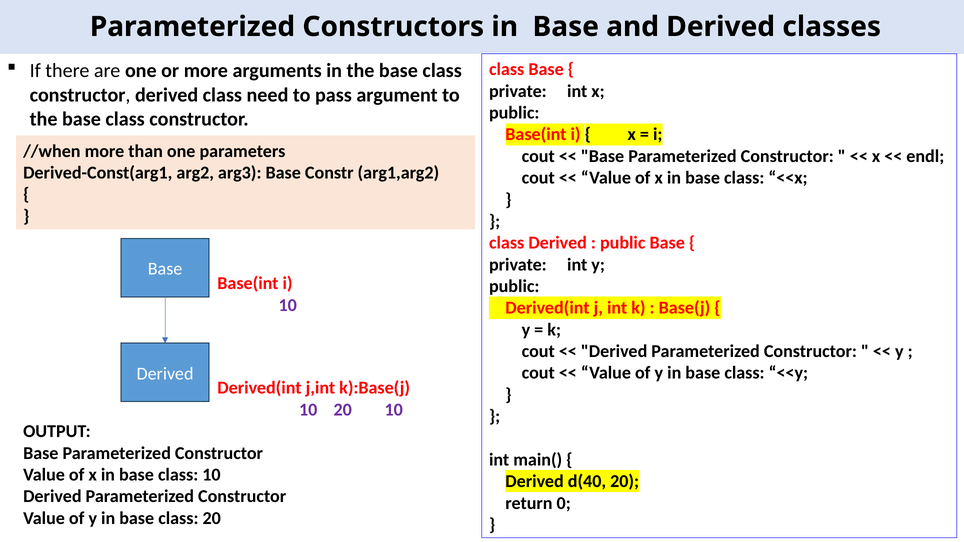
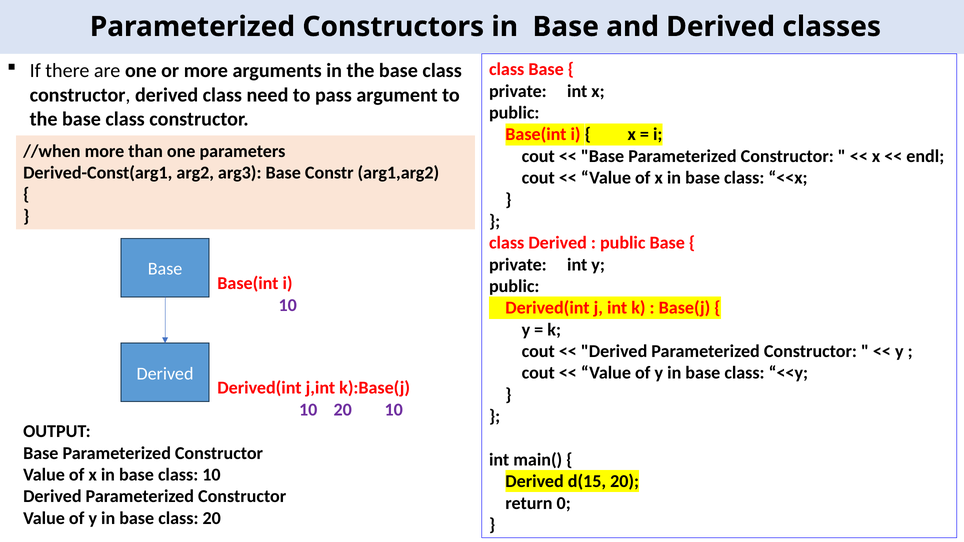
d(40: d(40 -> d(15 (587, 482)
